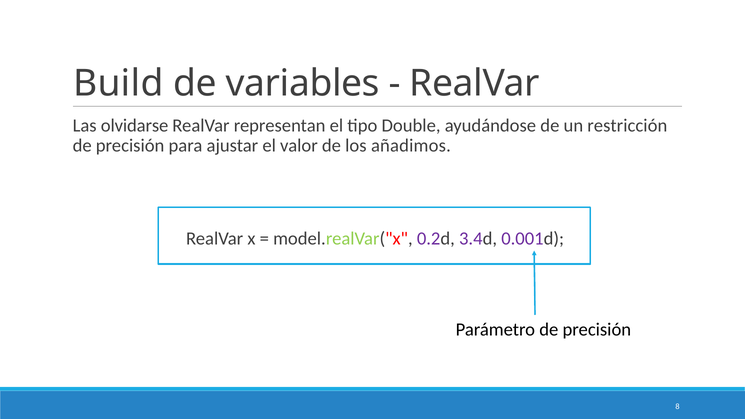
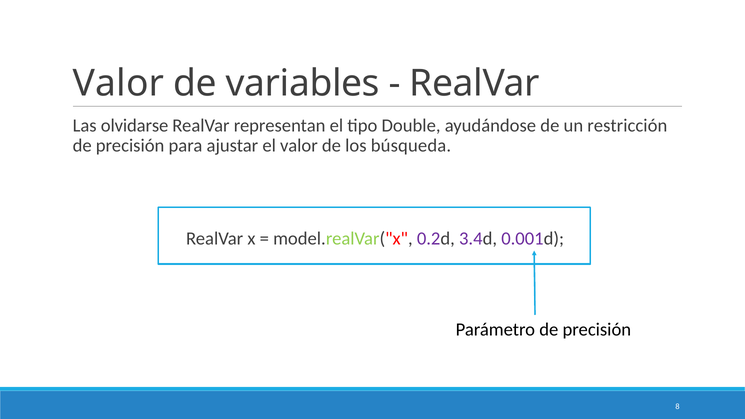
Build: Build -> Valor (118, 83)
añadimos: añadimos -> búsqueda (411, 146)
